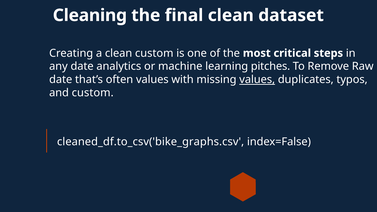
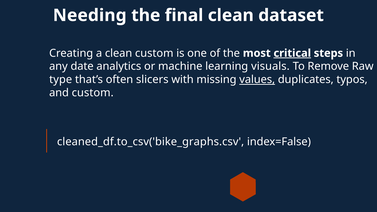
Cleaning: Cleaning -> Needing (90, 15)
critical underline: none -> present (292, 53)
pitches: pitches -> visuals (270, 66)
date: date -> type (61, 80)
often values: values -> slicers (152, 80)
